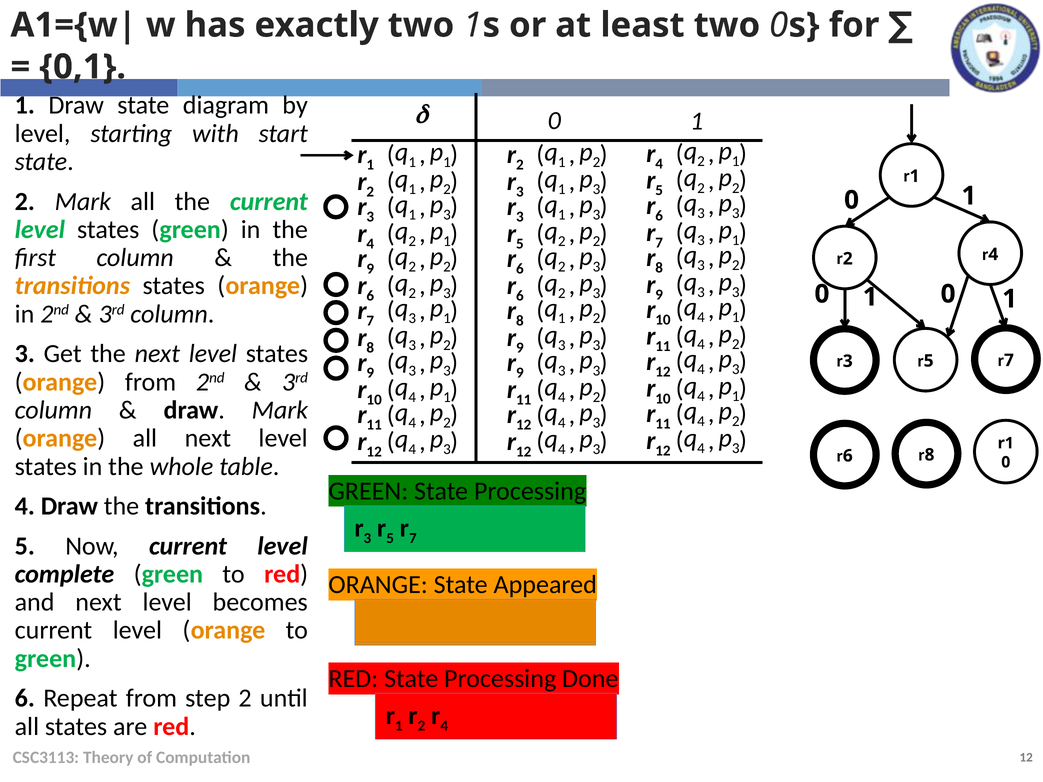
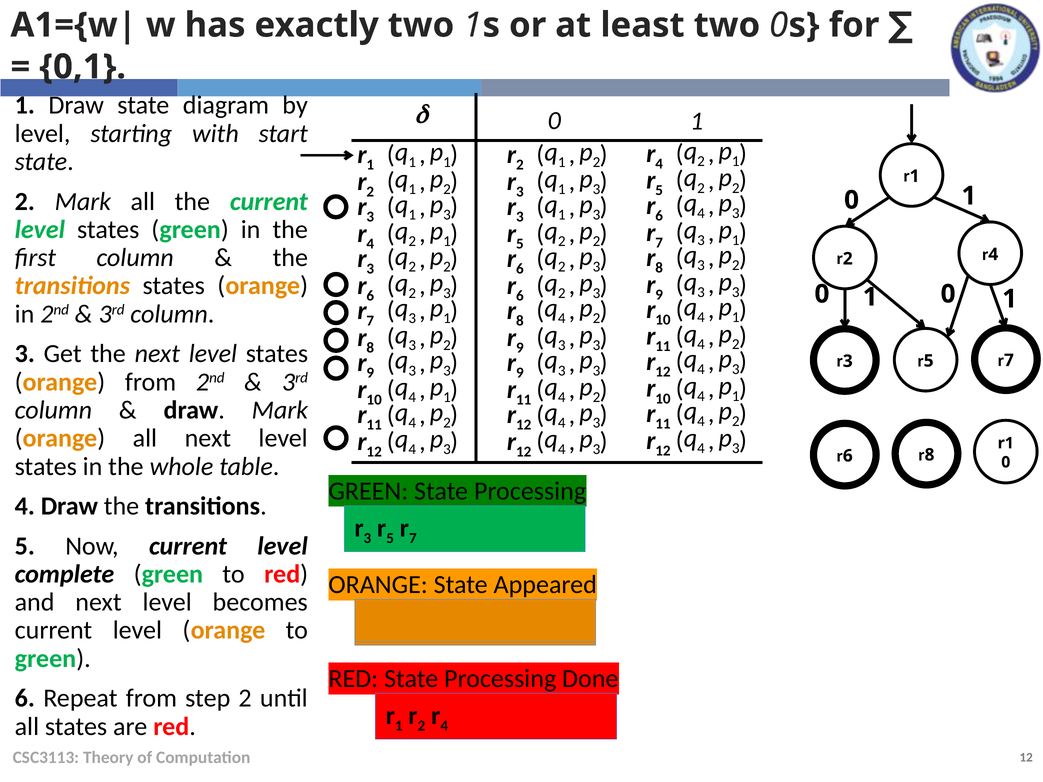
3: 3 -> 4 (701, 213)
9: 9 -> 3 (370, 269)
1: 1 -> 4 (562, 319)
